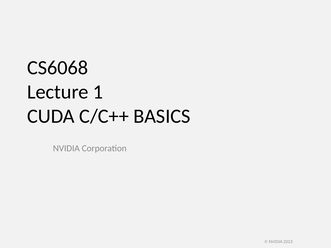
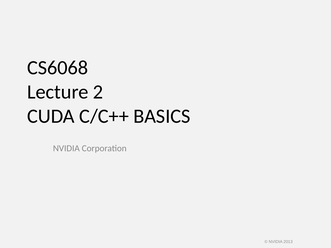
1: 1 -> 2 (98, 92)
